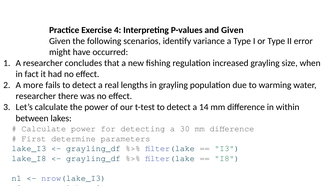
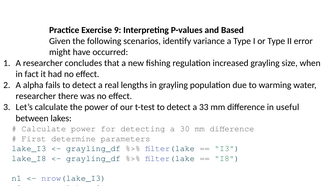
4: 4 -> 9 (118, 30)
and Given: Given -> Based (232, 30)
A more: more -> alpha (33, 85)
14: 14 -> 33 (204, 107)
within: within -> useful (288, 107)
